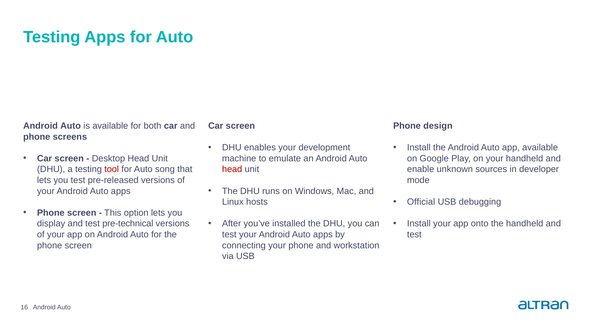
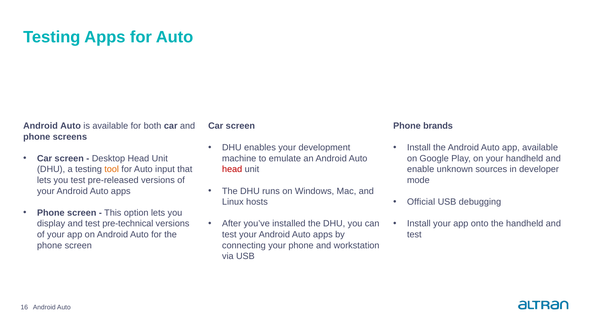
design: design -> brands (438, 126)
tool colour: red -> orange (112, 169)
song: song -> input (165, 169)
